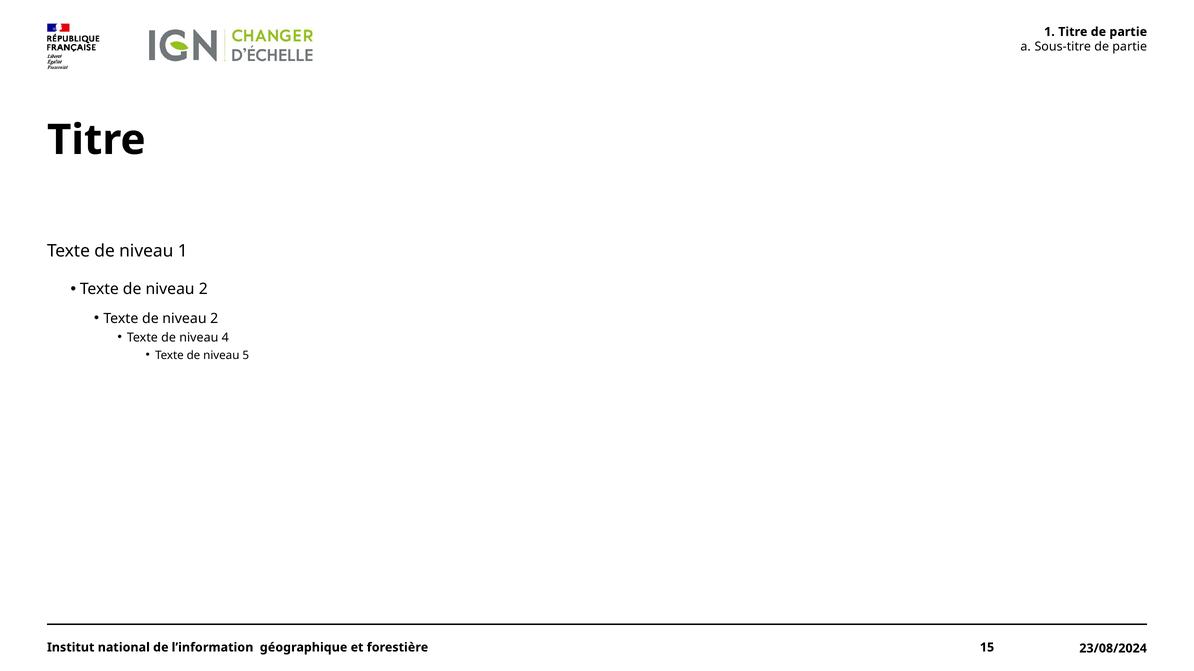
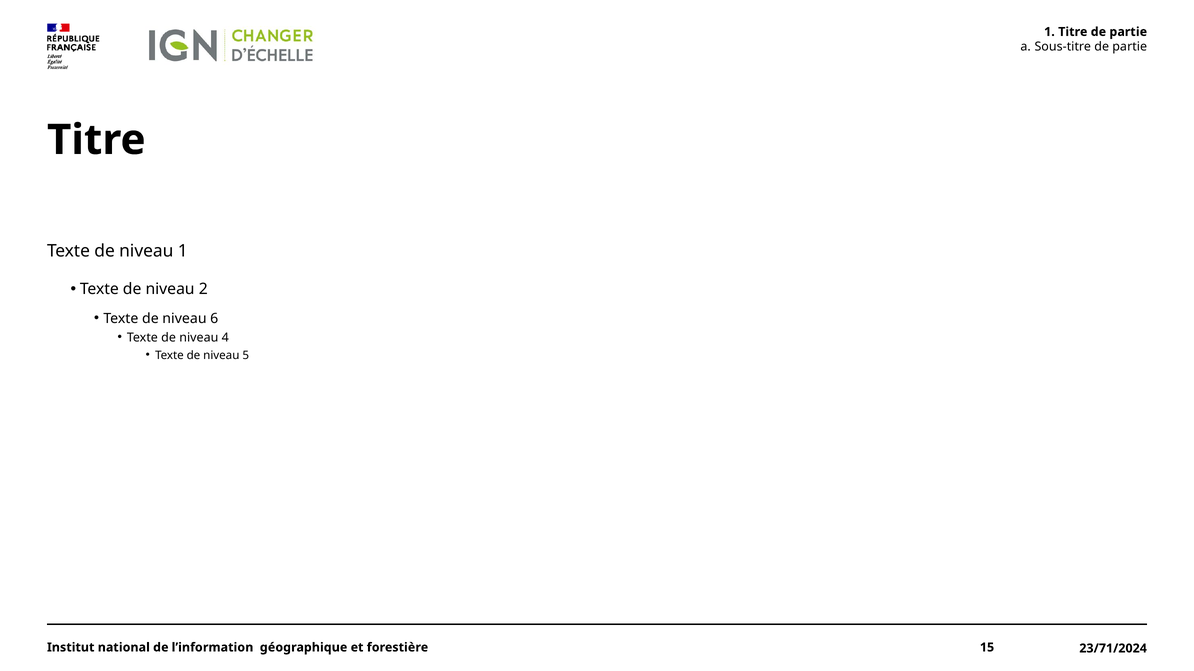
2: 2 -> 6 (214, 319)
23/08/2024: 23/08/2024 -> 23/71/2024 (1113, 649)
